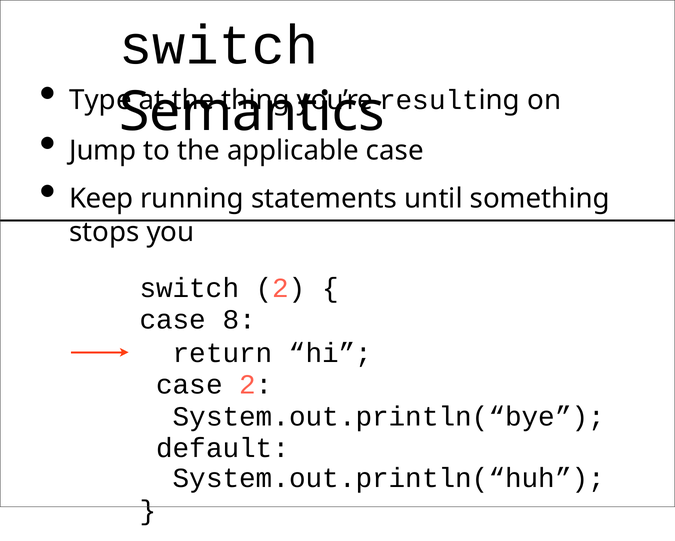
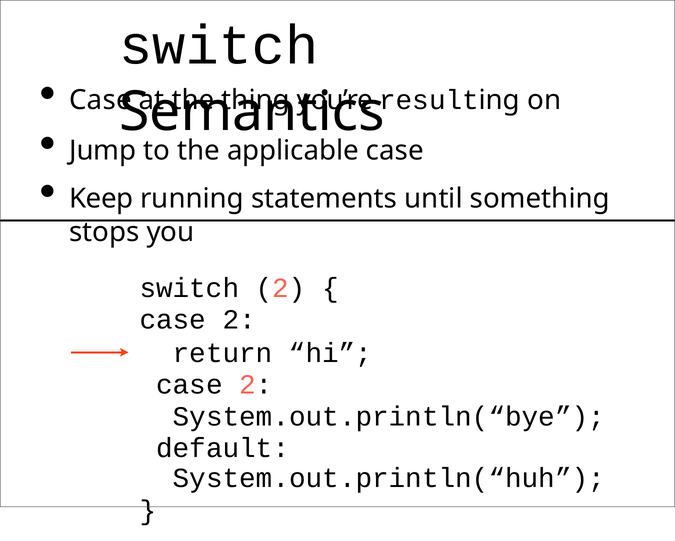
Type: Type -> Case (100, 100)
8: 8 -> 2 (239, 320)
